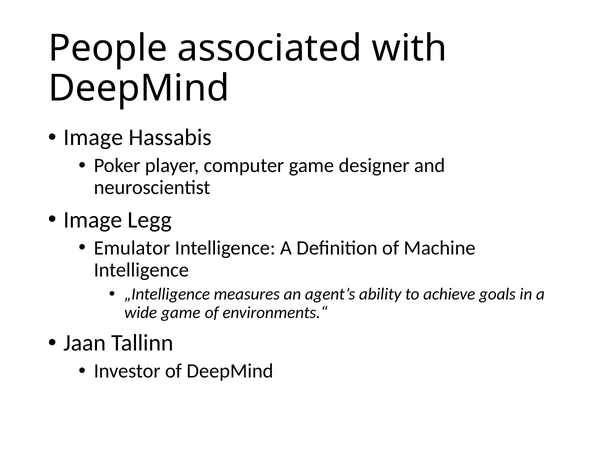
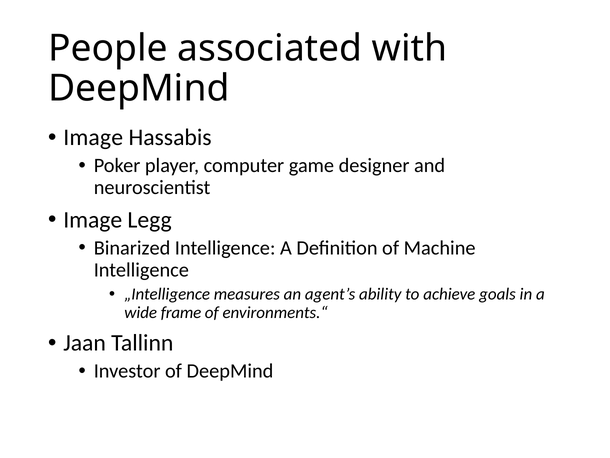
Emulator: Emulator -> Binarized (132, 248)
wide game: game -> frame (181, 312)
